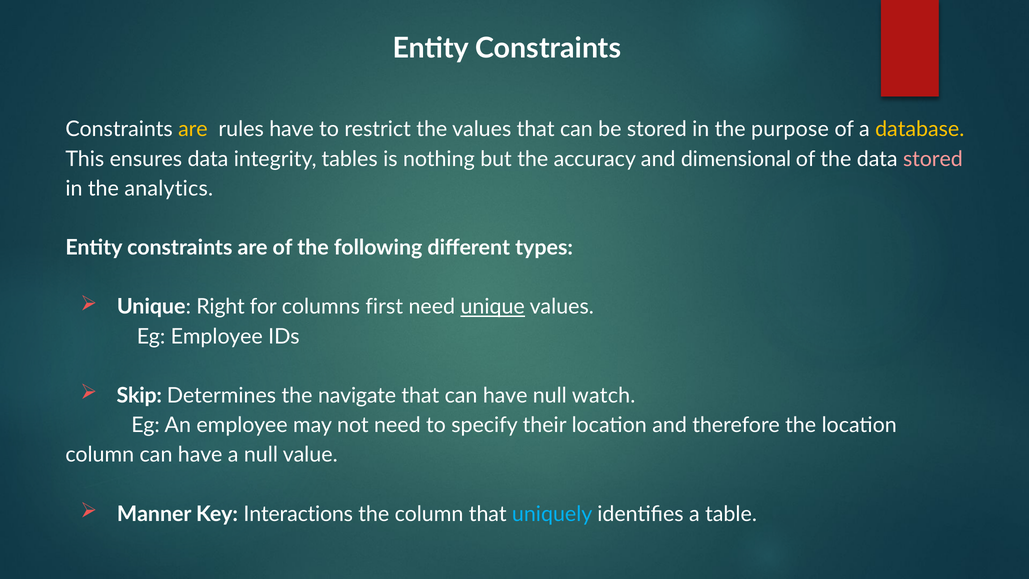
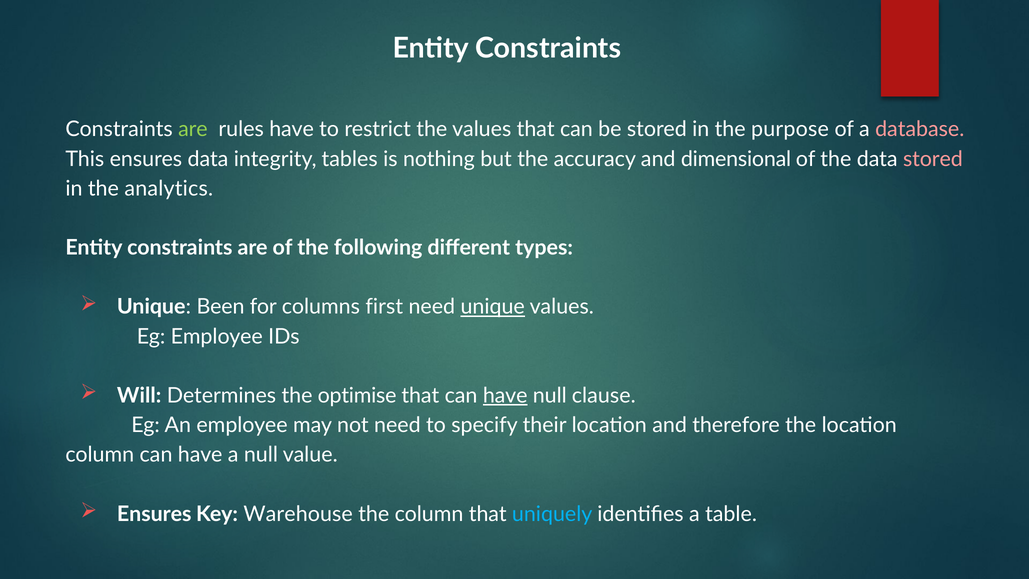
are colour: yellow -> light green (193, 129)
database colour: yellow -> pink (920, 129)
Right: Right -> Been (220, 307)
Skip: Skip -> Will (139, 396)
navigate: navigate -> optimise (357, 396)
have underline: none -> present (505, 396)
watch: watch -> clause (604, 396)
Manner: Manner -> Ensures (154, 514)
Interactions: Interactions -> Warehouse (298, 514)
